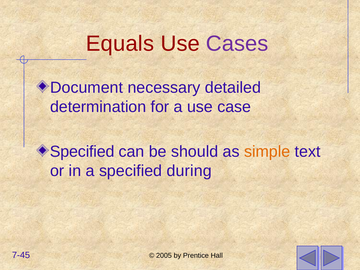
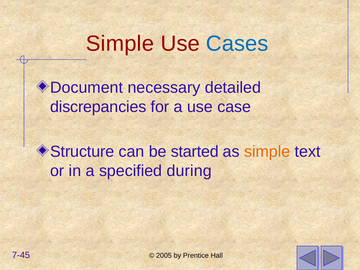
Equals: Equals -> Simple (120, 44)
Cases colour: purple -> blue (237, 44)
determination: determination -> discrepancies (98, 107)
Specified: Specified -> Structure (82, 152)
should: should -> started (195, 152)
